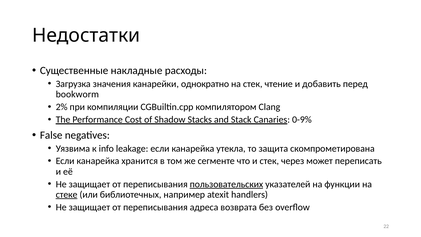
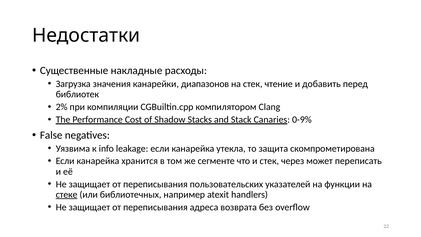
однократно: однократно -> диапазонов (205, 84)
bookworm: bookworm -> библиотек (77, 94)
пользовательских underline: present -> none (226, 184)
